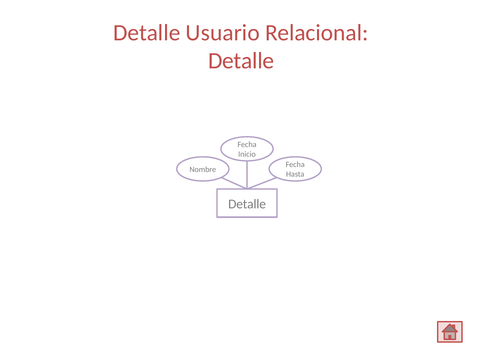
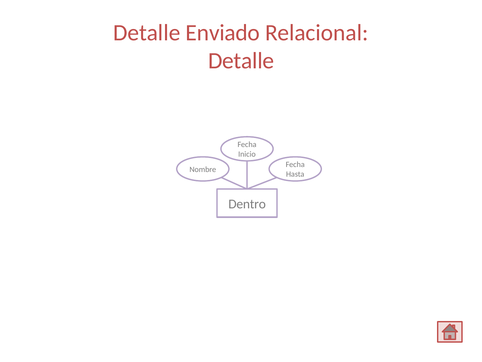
Usuario: Usuario -> Enviado (223, 33)
Detalle: Detalle -> Dentro (247, 204)
